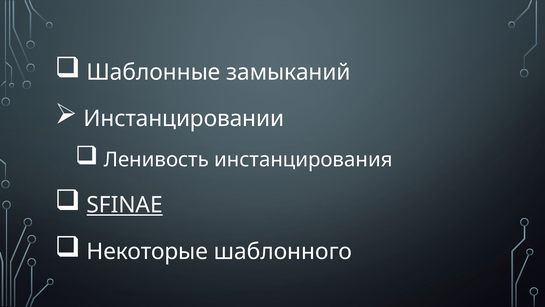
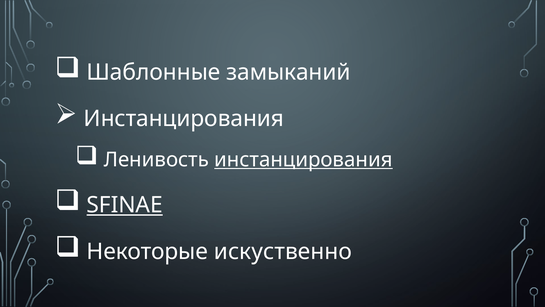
Инстанцировании: Инстанцировании -> Инстанцирования (184, 119)
инстанцирования underline: none -> present (303, 159)
шаблонного: шаблонного -> искуственно (283, 251)
